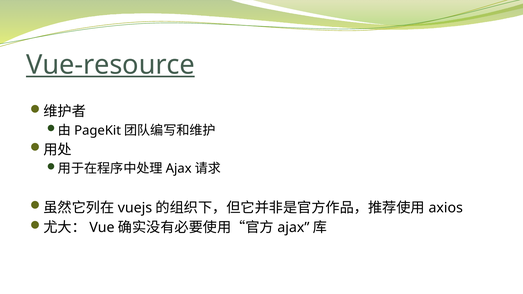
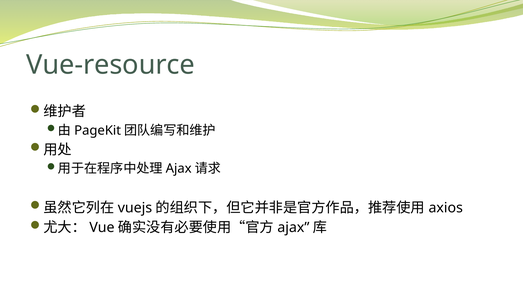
Vue-resource underline: present -> none (111, 65)
